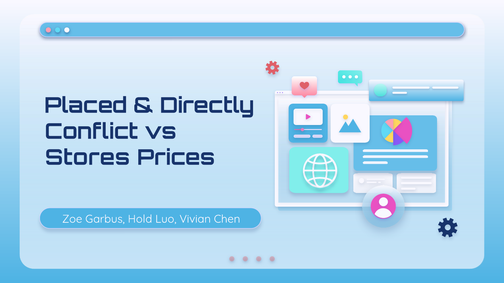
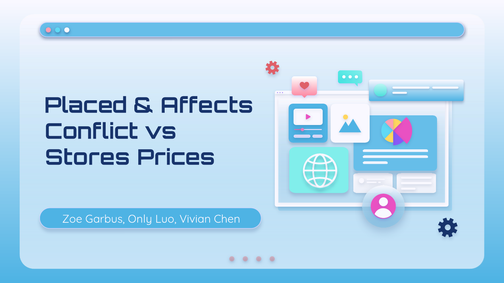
Directly: Directly -> Affects (207, 106)
Hold: Hold -> Only (140, 219)
